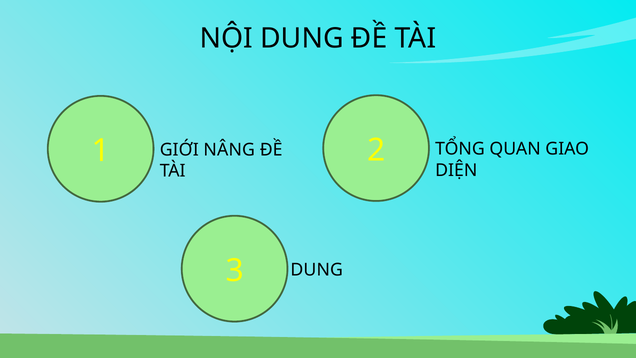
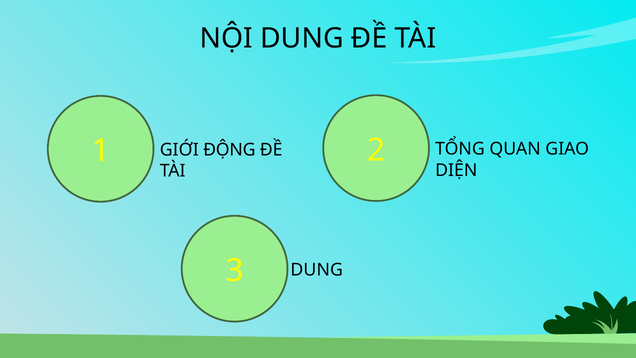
NÂNG: NÂNG -> ĐỘNG (229, 150)
